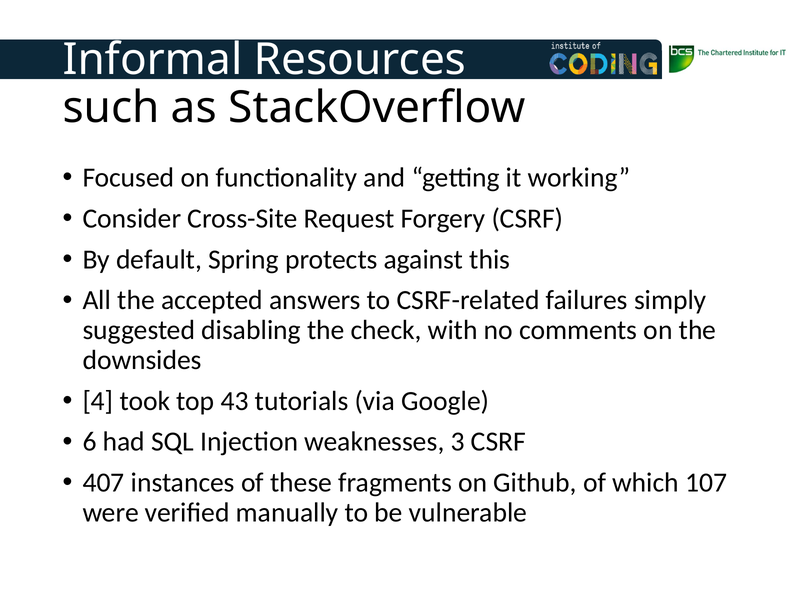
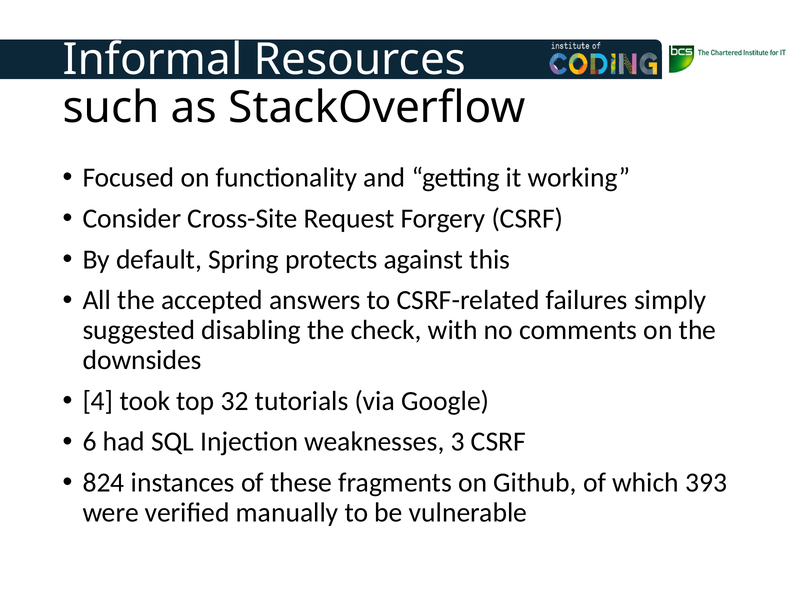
43: 43 -> 32 (235, 401)
407: 407 -> 824 (104, 483)
107: 107 -> 393 (706, 483)
